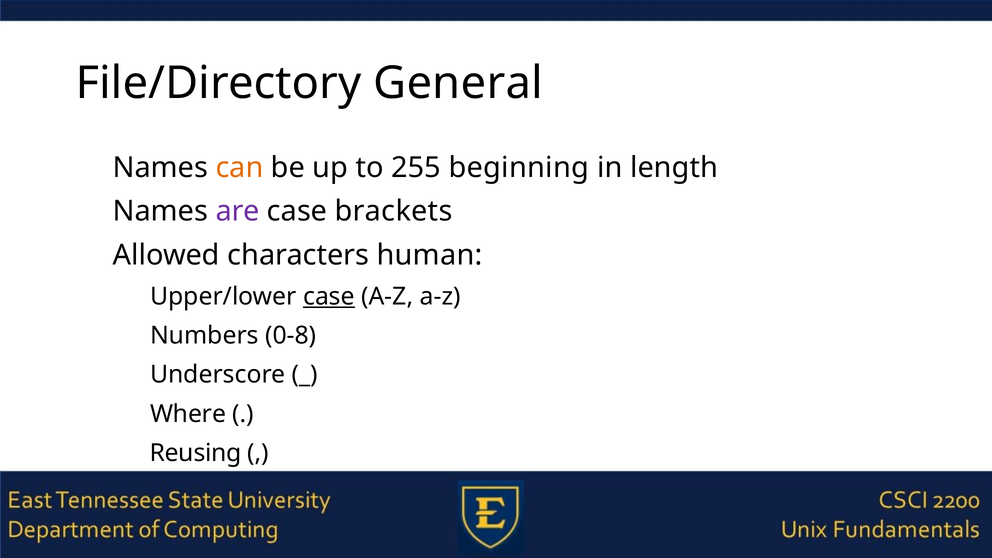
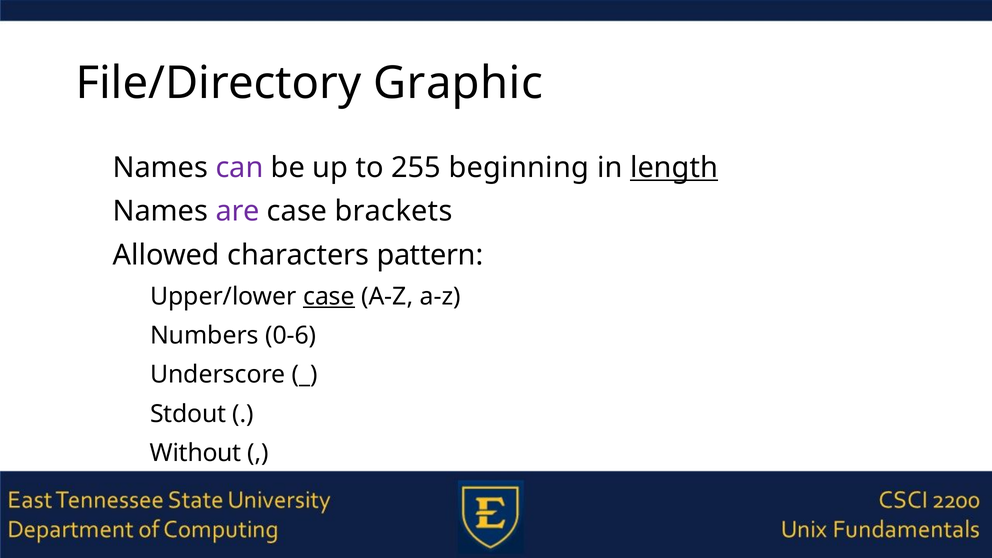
General: General -> Graphic (458, 83)
can colour: orange -> purple (240, 168)
length underline: none -> present (674, 168)
human: human -> pattern (430, 255)
0-8: 0-8 -> 0-6 (291, 336)
Where: Where -> Stdout (188, 414)
Reusing: Reusing -> Without (196, 453)
